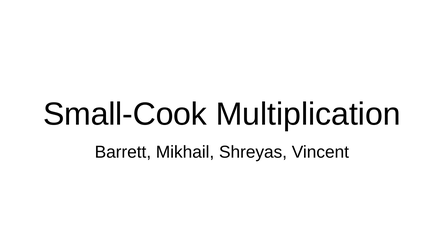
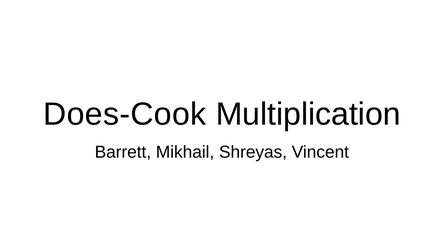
Small-Cook: Small-Cook -> Does-Cook (125, 114)
